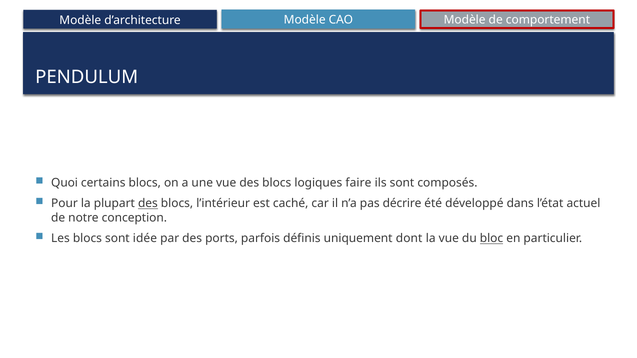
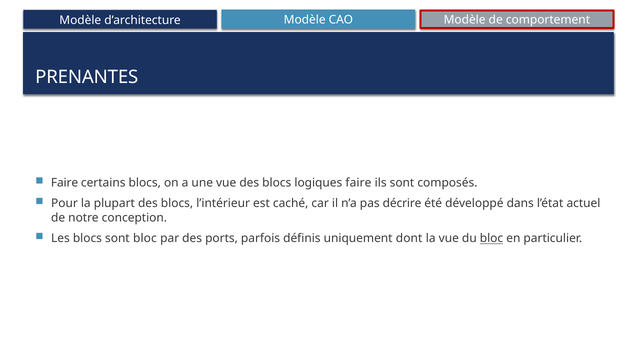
PENDULUM: PENDULUM -> PRENANTES (87, 77)
Quoi: Quoi -> Faire (65, 183)
des underline: present -> none (148, 204)
sont idée: idée -> bloc (145, 239)
